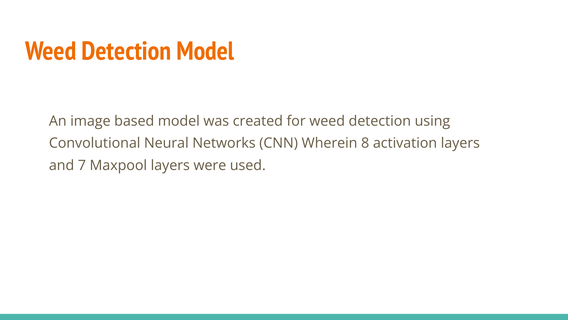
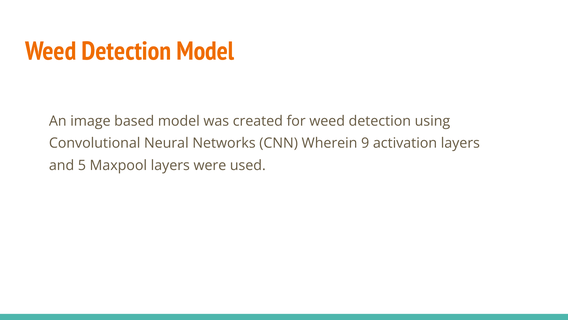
8: 8 -> 9 (365, 143)
7: 7 -> 5 (82, 165)
